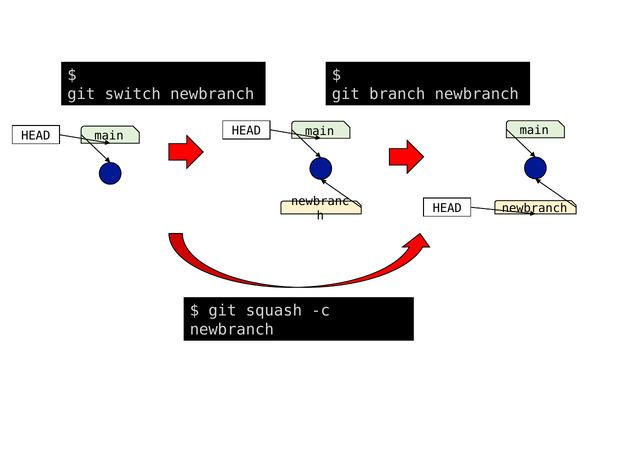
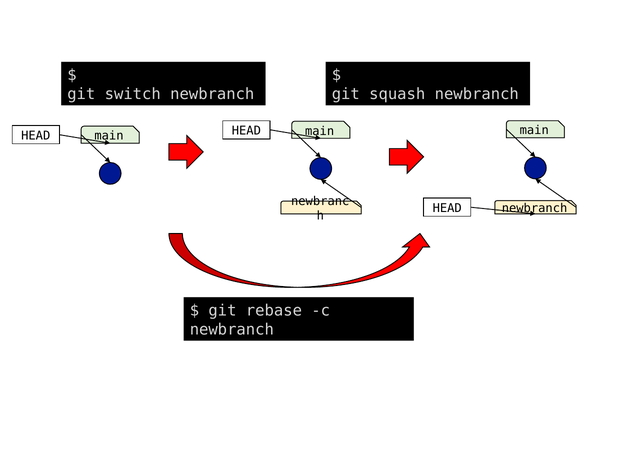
branch: branch -> squash (397, 94)
squash: squash -> rebase (274, 310)
